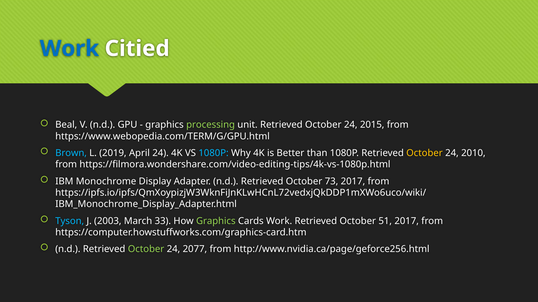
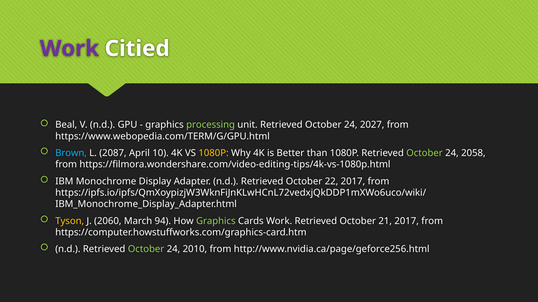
Work colour: blue -> purple (69, 49)
2015: 2015 -> 2027 (372, 125)
2019: 2019 -> 2087 (113, 153)
April 24: 24 -> 10 (161, 153)
1080P colour: light blue -> yellow (214, 153)
October colour: yellow -> light green (424, 153)
2010: 2010 -> 2058 (473, 153)
73: 73 -> 22 (331, 182)
Tyson colour: light blue -> yellow (70, 221)
2003: 2003 -> 2060 (108, 221)
33: 33 -> 94 (163, 221)
51: 51 -> 21 (385, 221)
2077: 2077 -> 2010 (195, 250)
